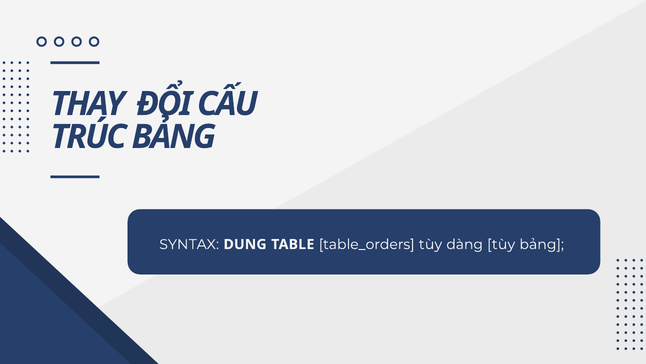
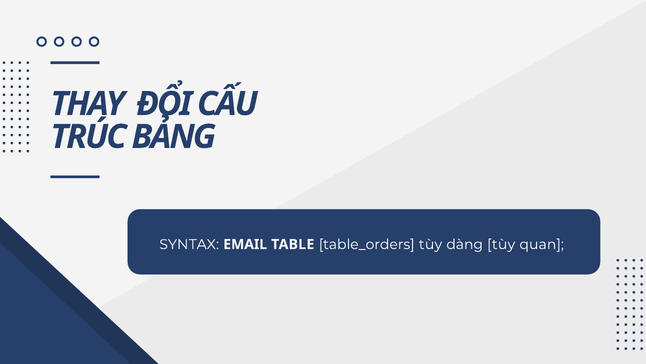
DUNG: DUNG -> EMAIL (245, 244)
tùy bảng: bảng -> quan (542, 244)
